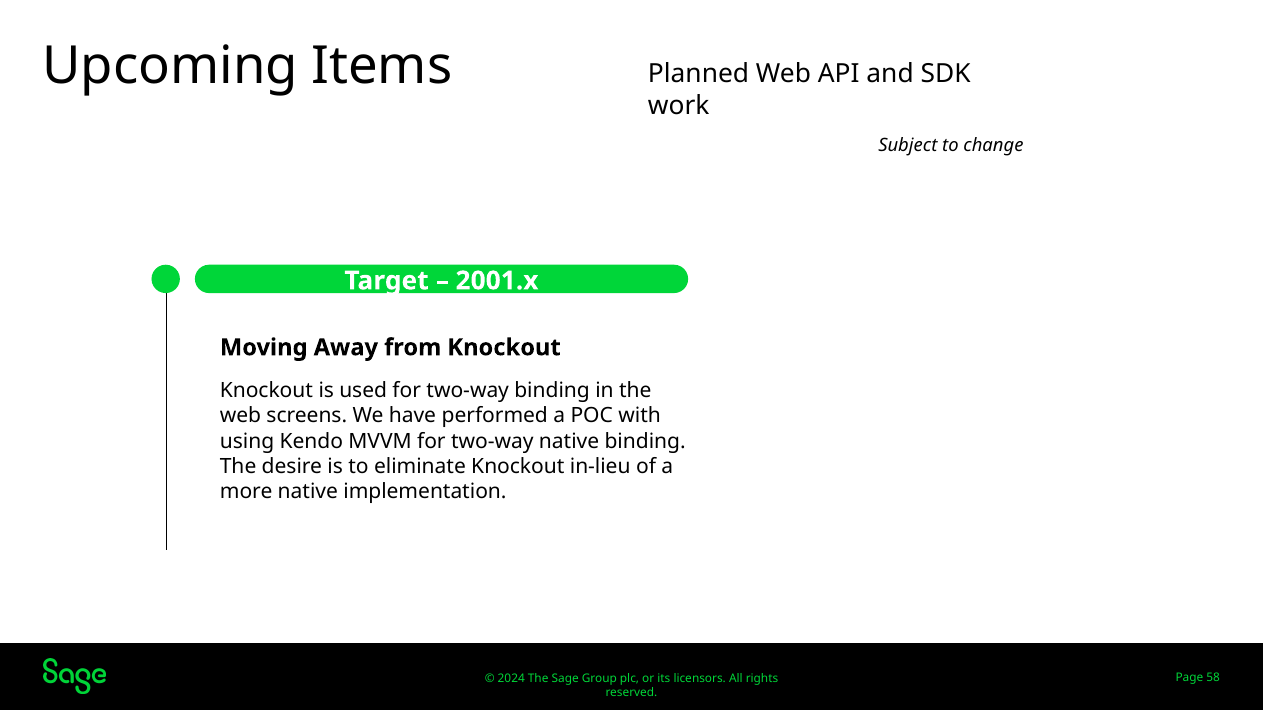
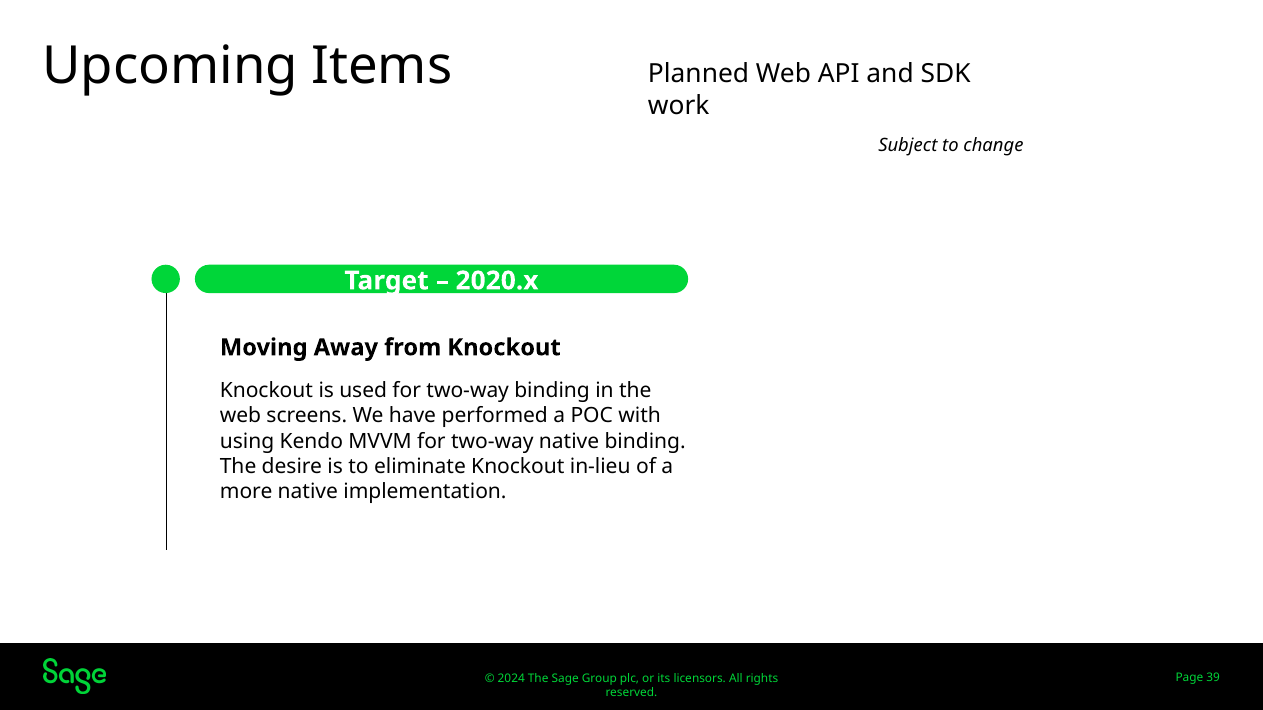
2001.x: 2001.x -> 2020.x (497, 281)
58: 58 -> 39 (1213, 678)
